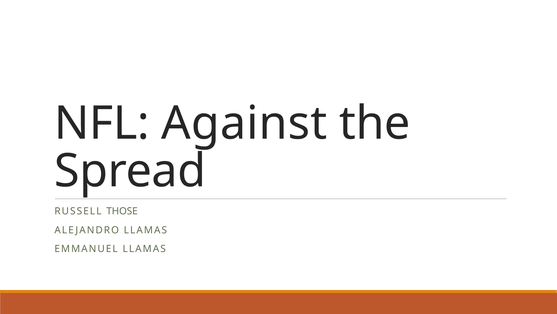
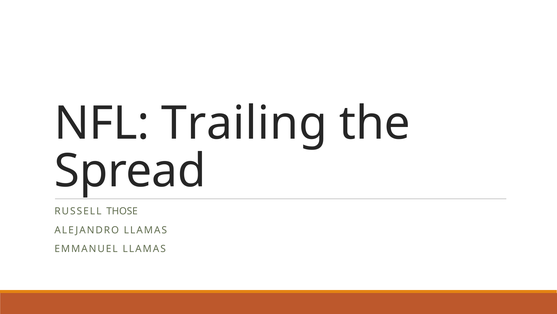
Against: Against -> Trailing (244, 123)
